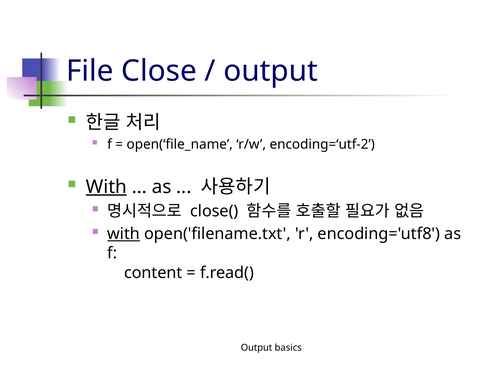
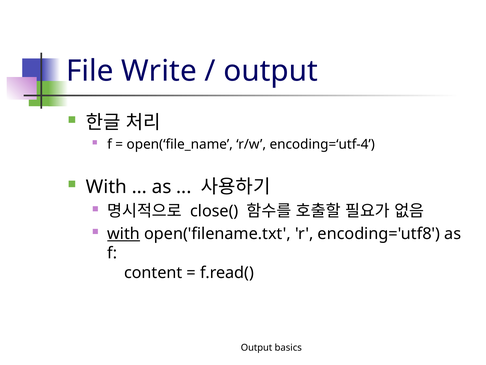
Close: Close -> Write (159, 71)
encoding=‘utf-2: encoding=‘utf-2 -> encoding=‘utf-4 (322, 144)
With underline: present -> none (106, 187)
